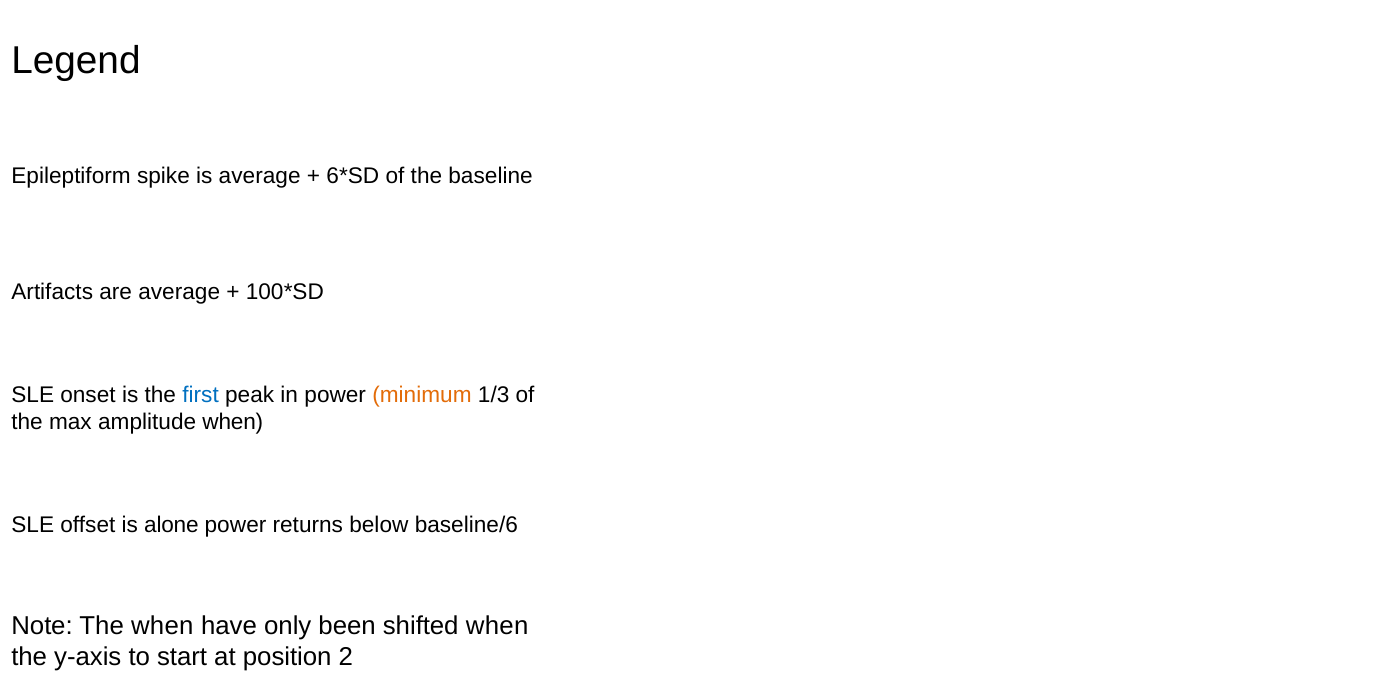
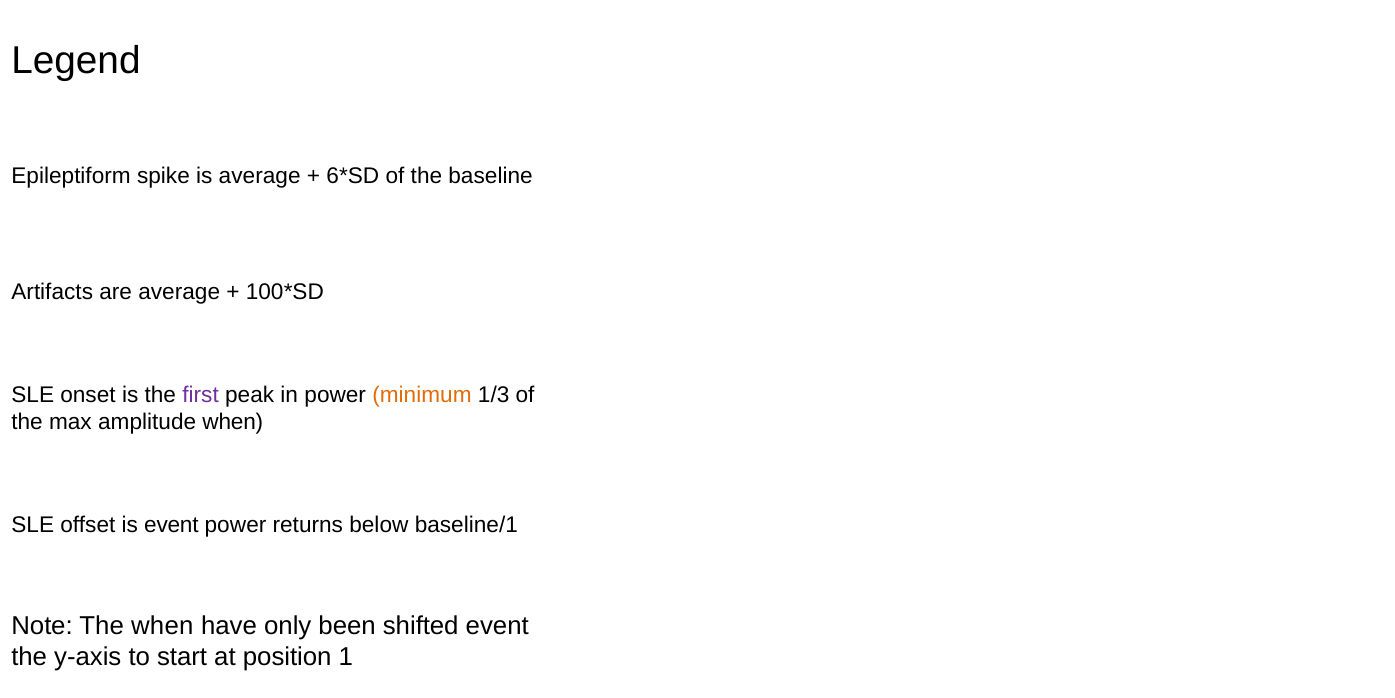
first colour: blue -> purple (201, 395)
is alone: alone -> event (171, 525)
baseline/6: baseline/6 -> baseline/1 (466, 525)
shifted when: when -> event (497, 626)
2: 2 -> 1 (346, 657)
